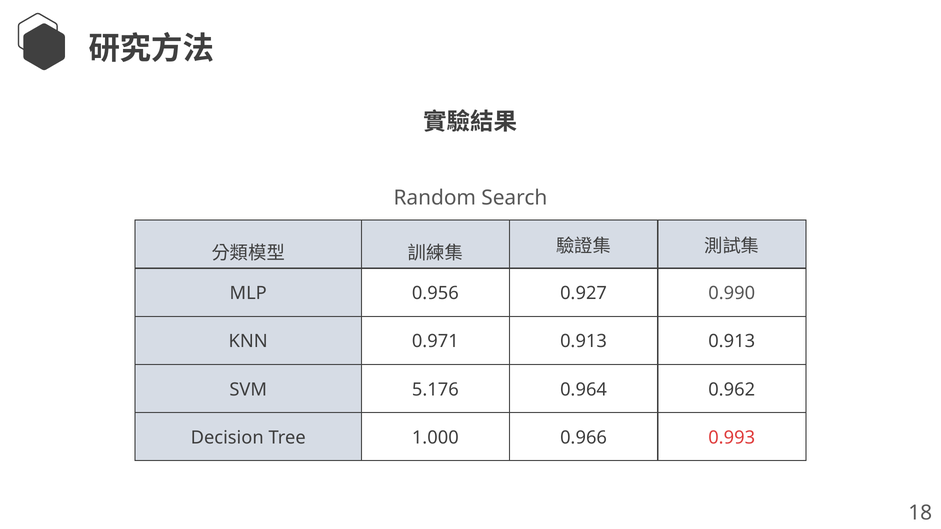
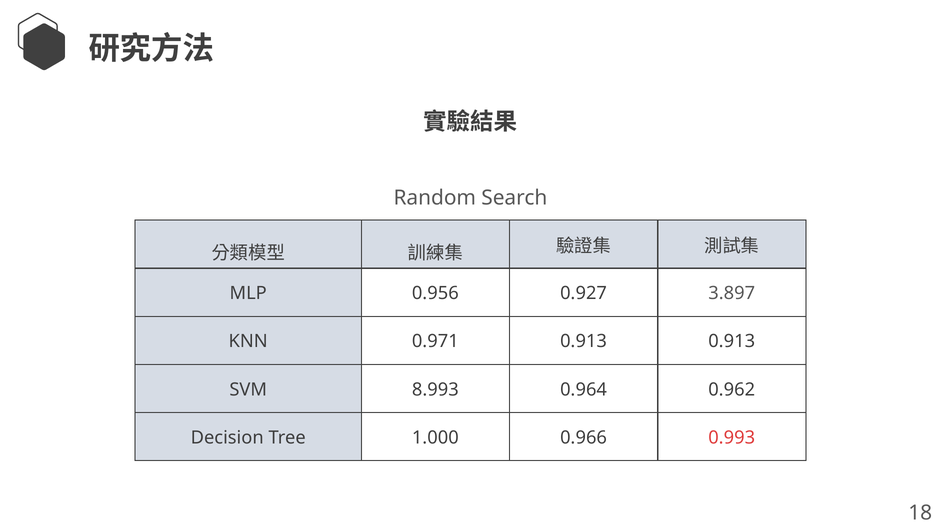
0.990: 0.990 -> 3.897 (732, 294)
5.176: 5.176 -> 8.993 (435, 390)
